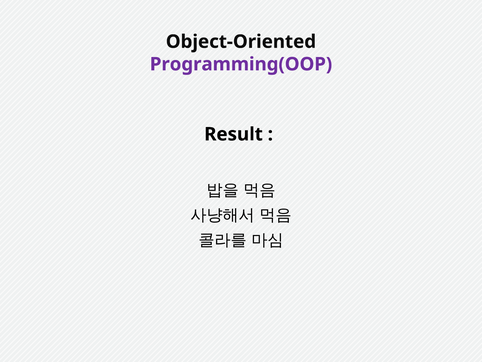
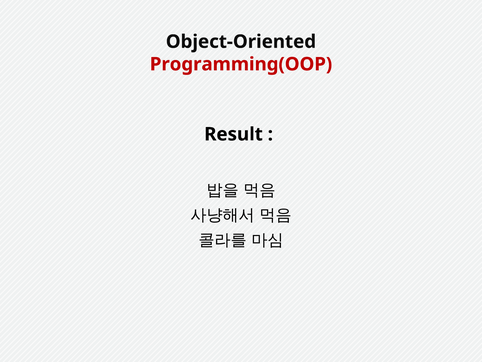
Programming(OOP colour: purple -> red (241, 64)
